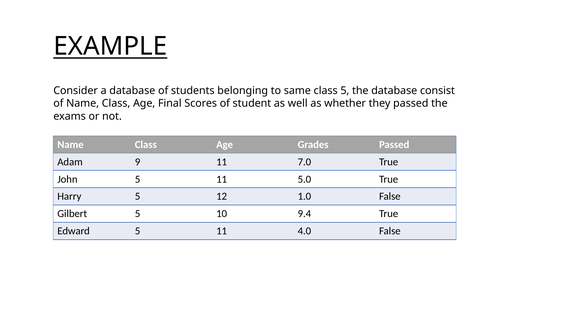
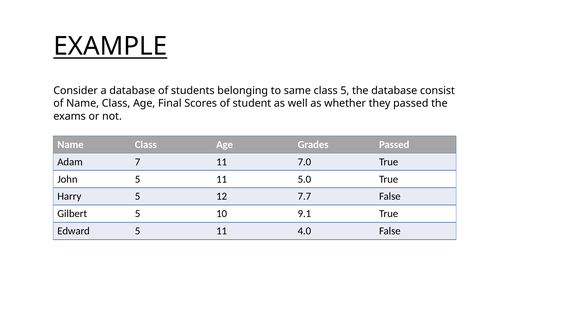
9: 9 -> 7 (138, 162)
1.0: 1.0 -> 7.7 (304, 196)
9.4: 9.4 -> 9.1 (304, 213)
